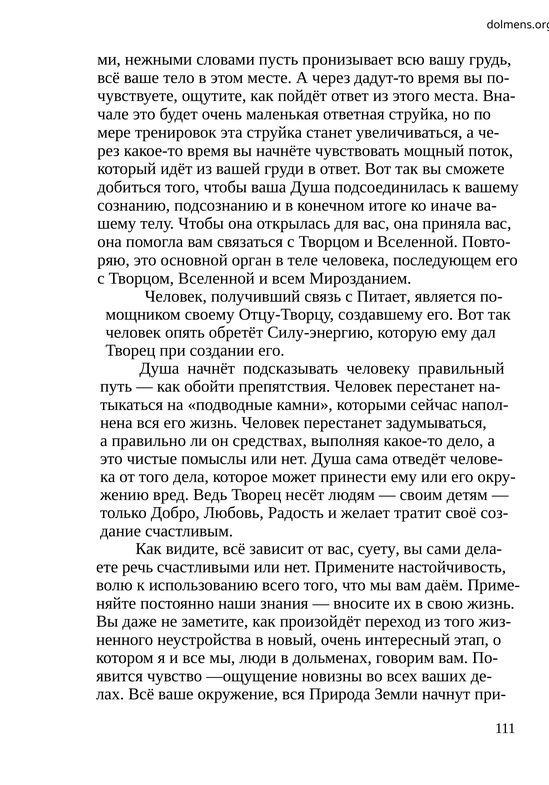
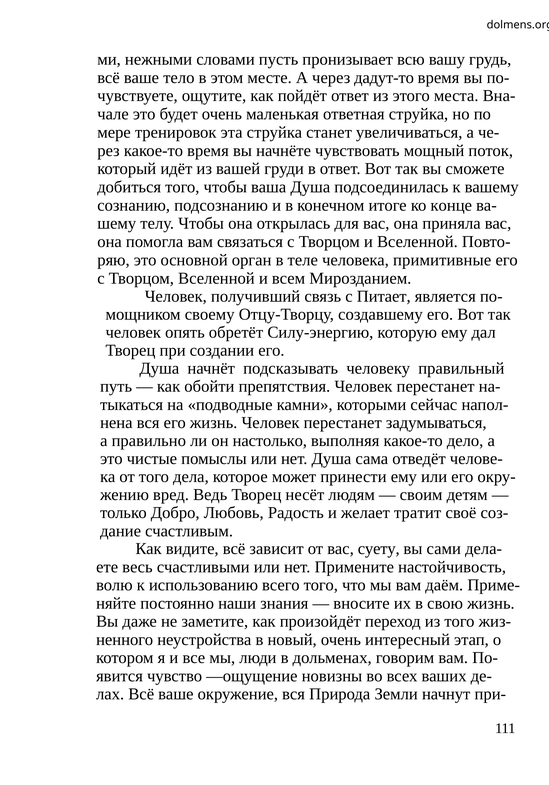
иначе: иначе -> конце (451, 205)
последующем: последующем -> примитивные (442, 260)
средствах: средствах -> настолько (270, 440)
речь: речь -> весь (137, 567)
